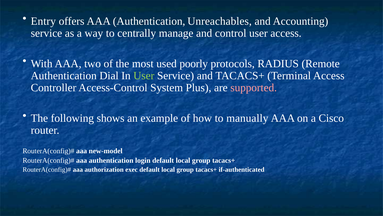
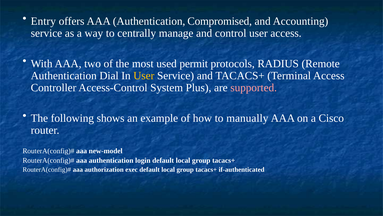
Unreachables: Unreachables -> Compromised (220, 21)
poorly: poorly -> permit (194, 64)
User colour: light green -> yellow (144, 75)
